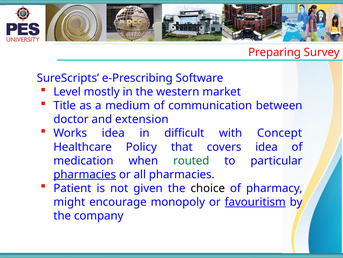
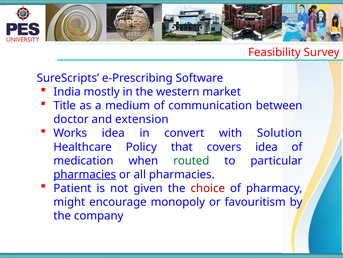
Preparing: Preparing -> Feasibility (274, 52)
Level: Level -> India (67, 92)
difficult: difficult -> convert (184, 133)
Concept: Concept -> Solution (280, 133)
choice colour: black -> red (208, 188)
favouritism underline: present -> none (255, 201)
